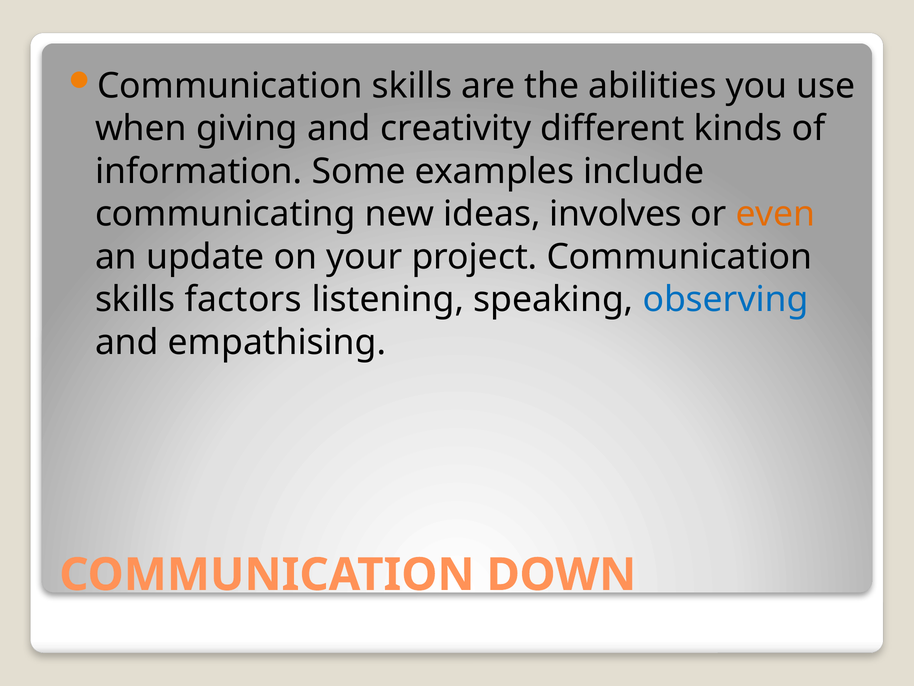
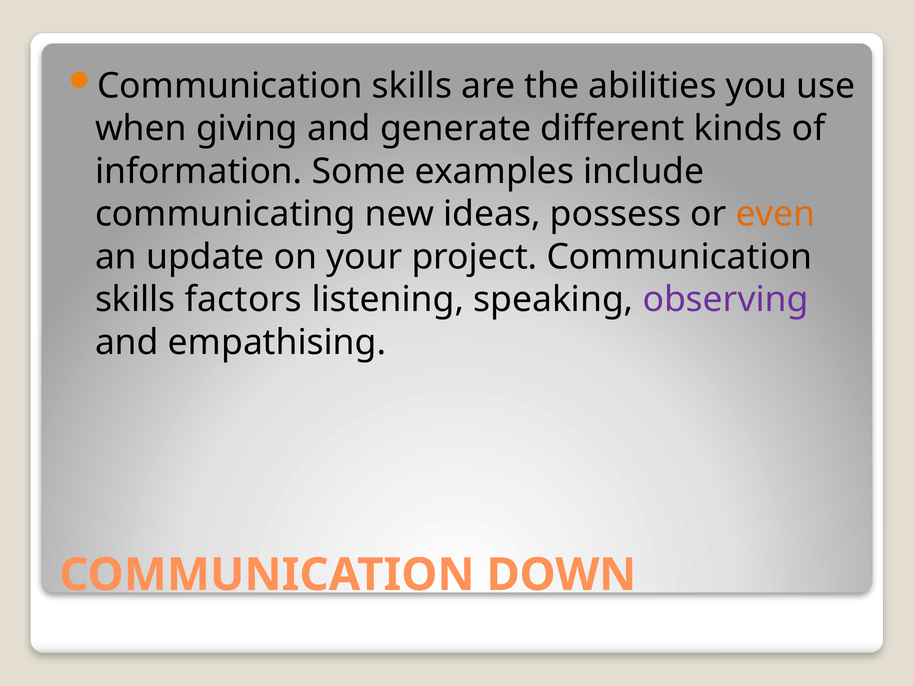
creativity: creativity -> generate (456, 129)
involves: involves -> possess (615, 214)
observing colour: blue -> purple (726, 299)
